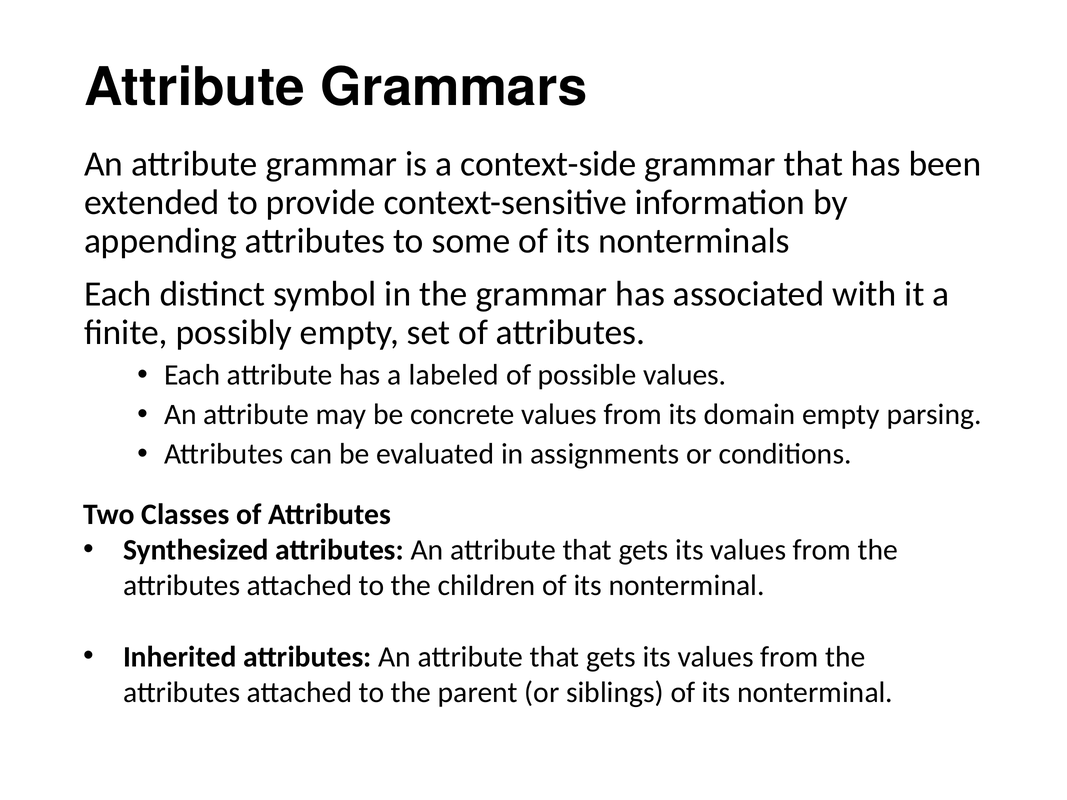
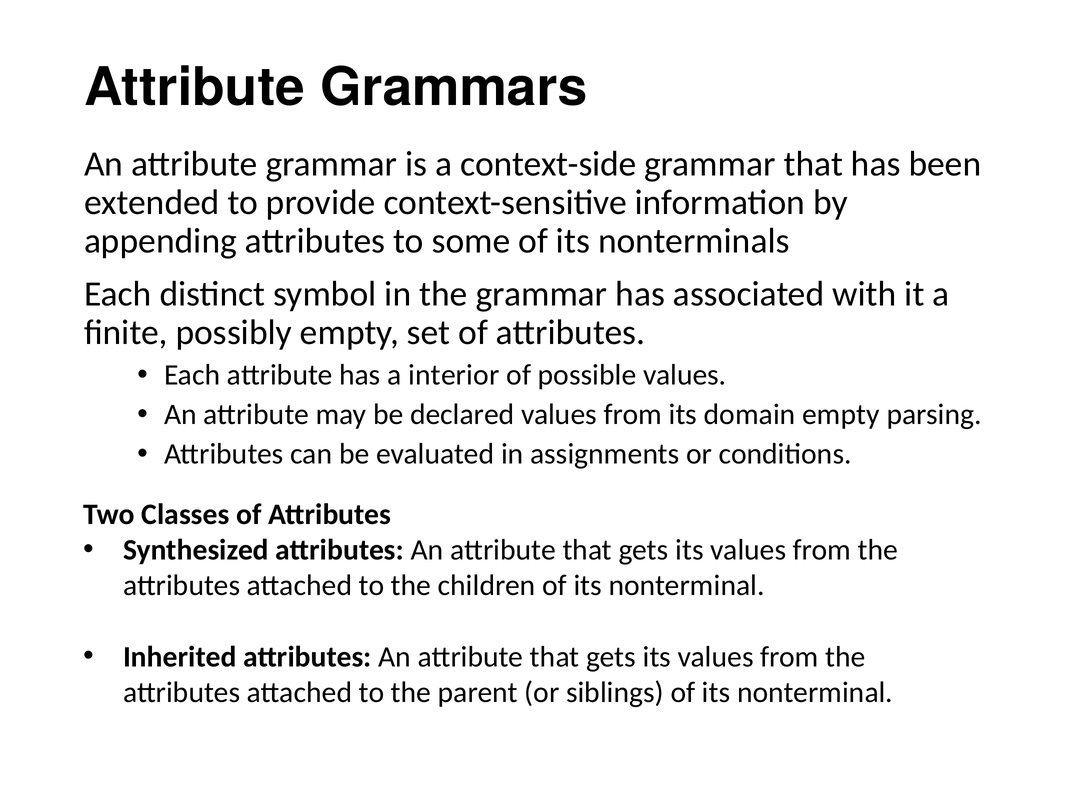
labeled: labeled -> interior (454, 375)
concrete: concrete -> declared (462, 415)
